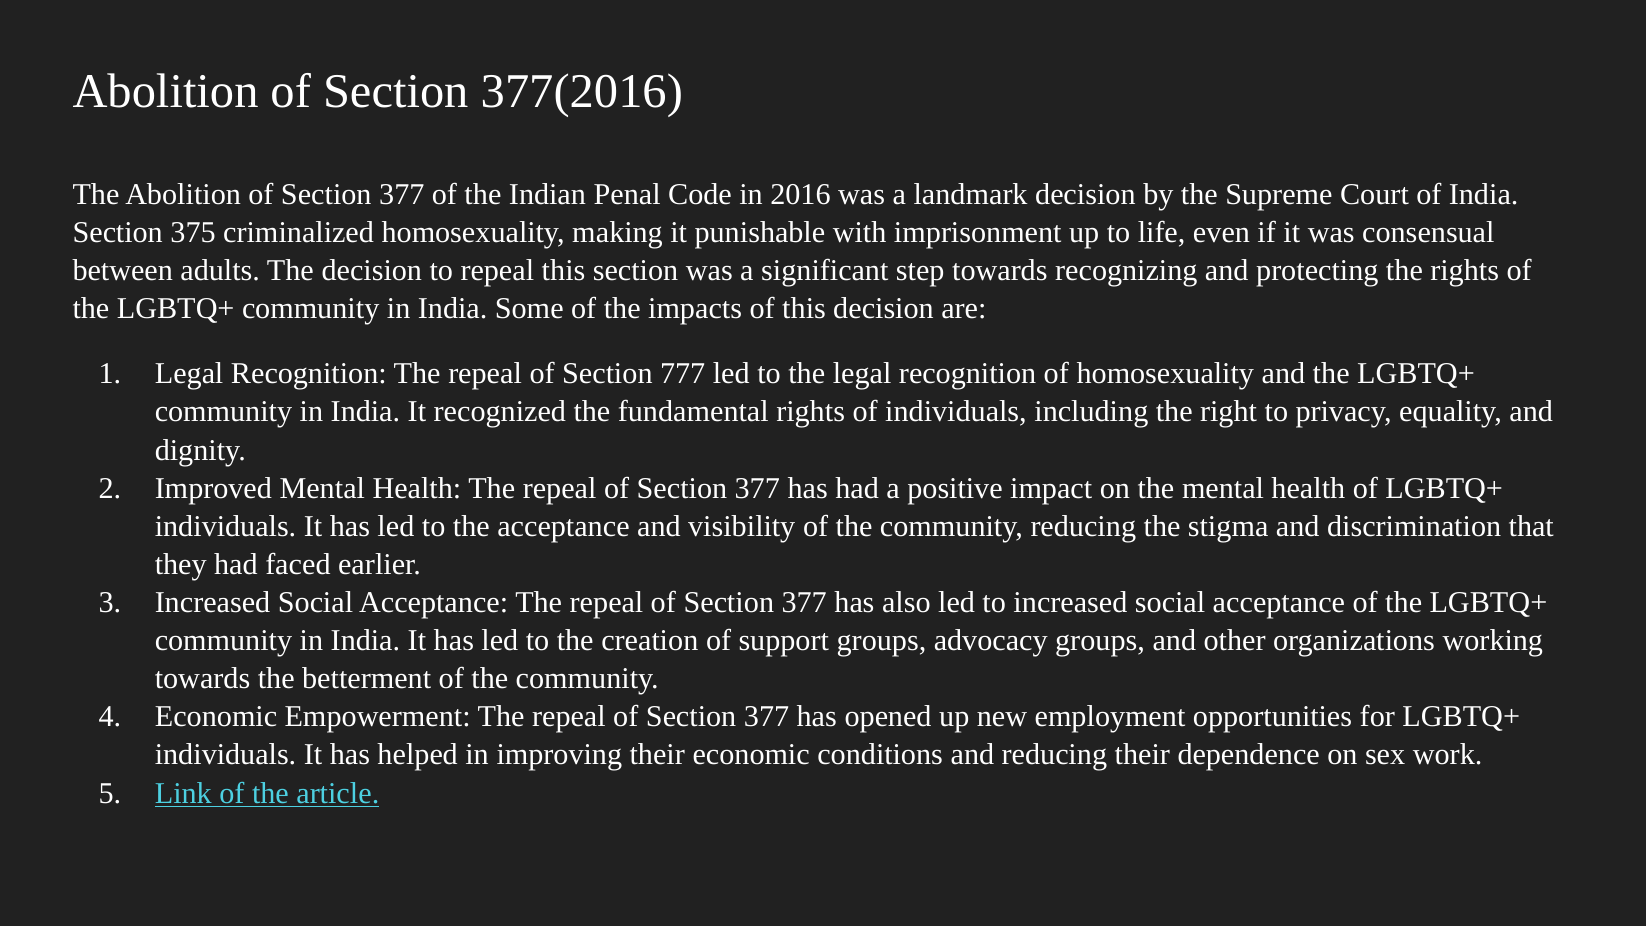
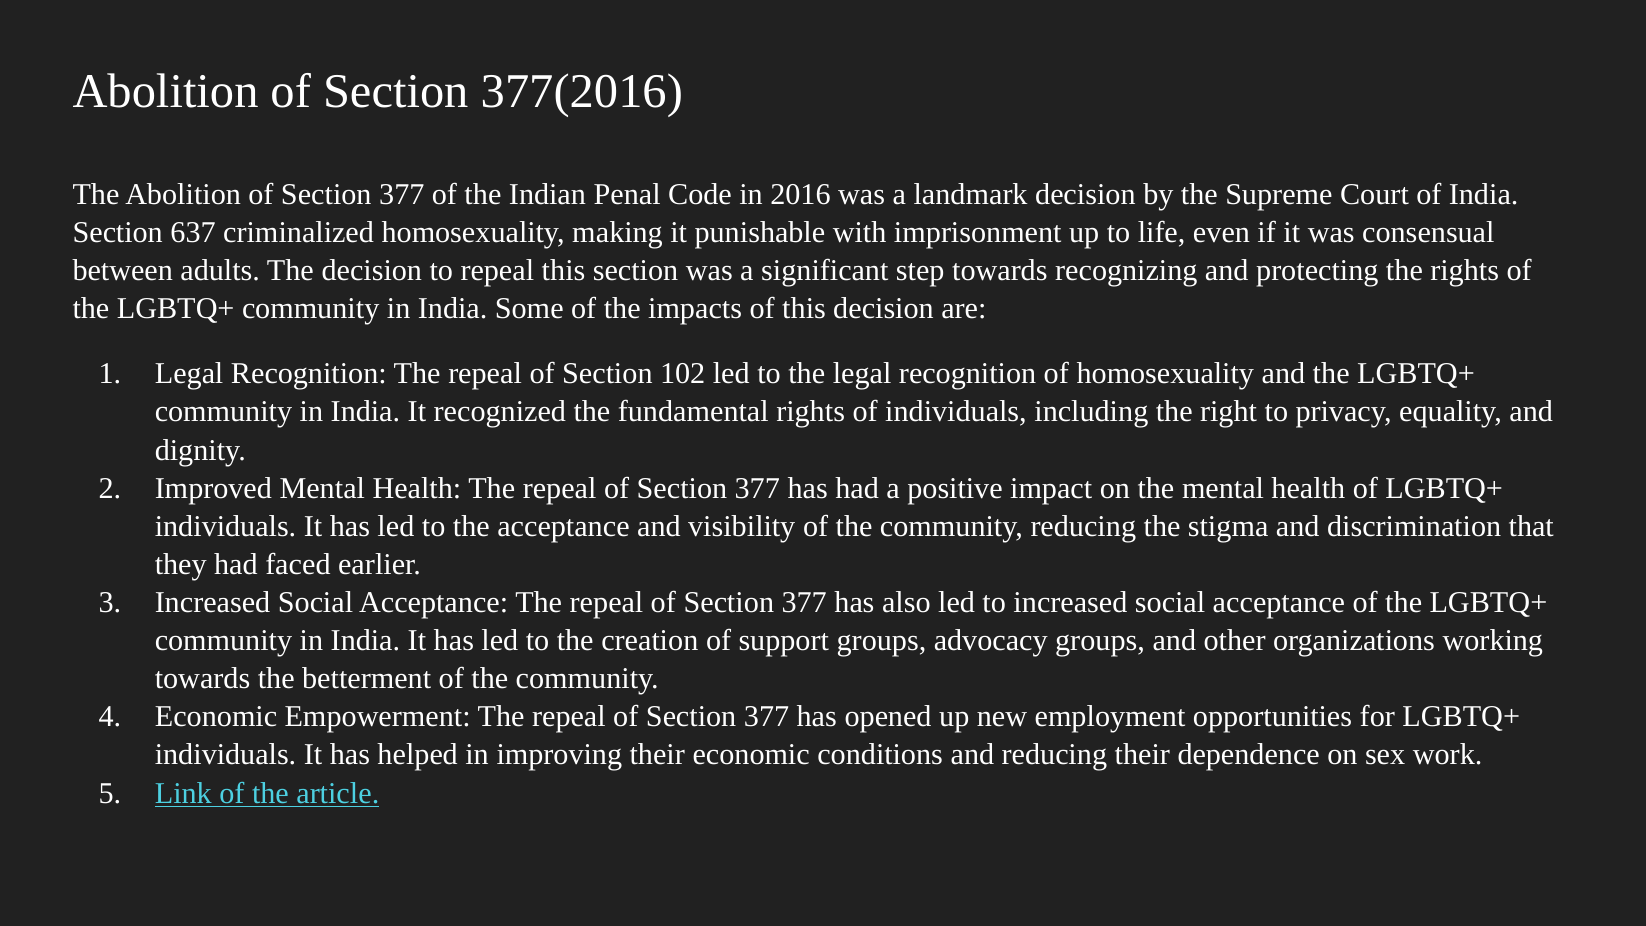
375: 375 -> 637 (193, 232)
777: 777 -> 102 (683, 374)
